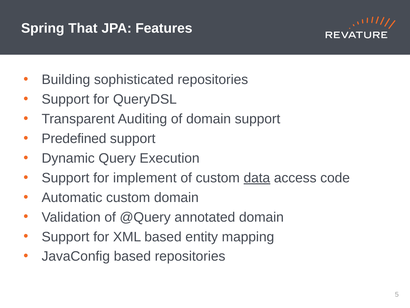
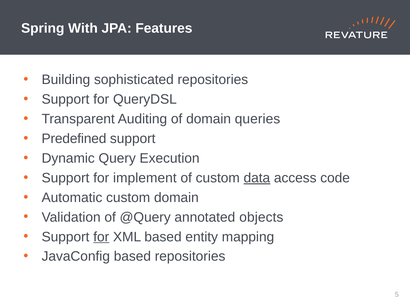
That: That -> With (83, 28)
domain support: support -> queries (257, 119)
annotated domain: domain -> objects (261, 217)
for underline: none -> present (101, 236)
